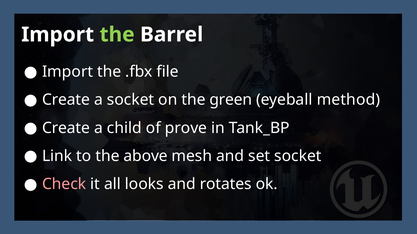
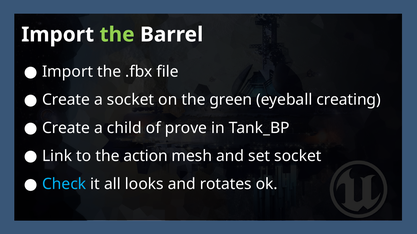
method: method -> creating (349, 100)
above: above -> action (146, 156)
Check colour: pink -> light blue (64, 185)
